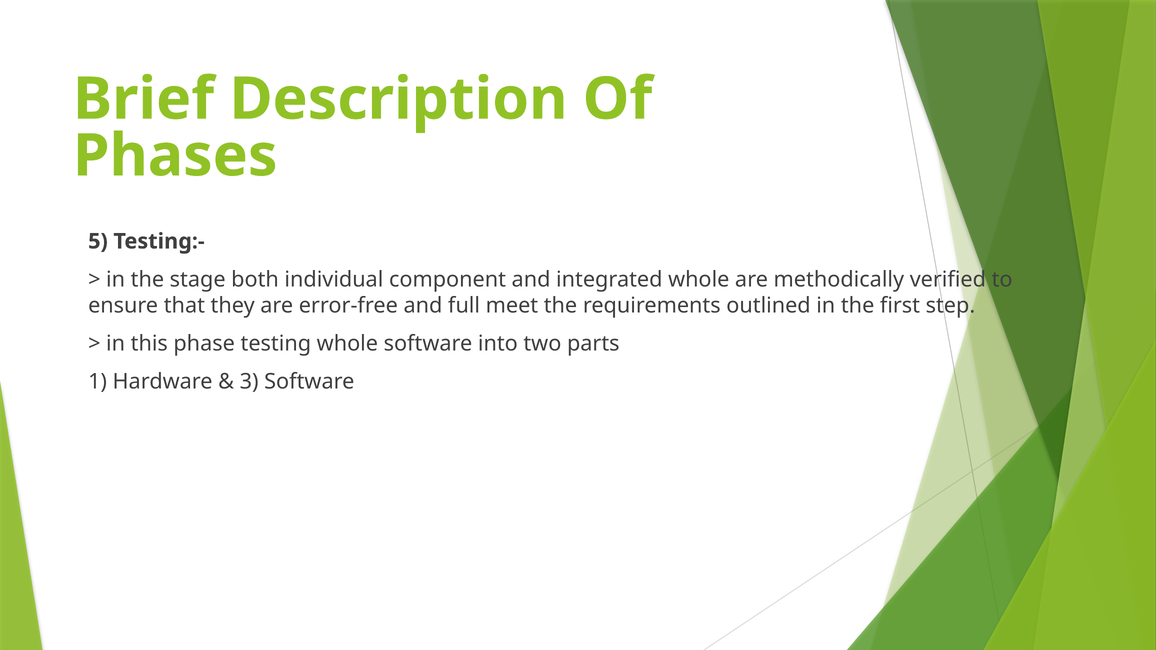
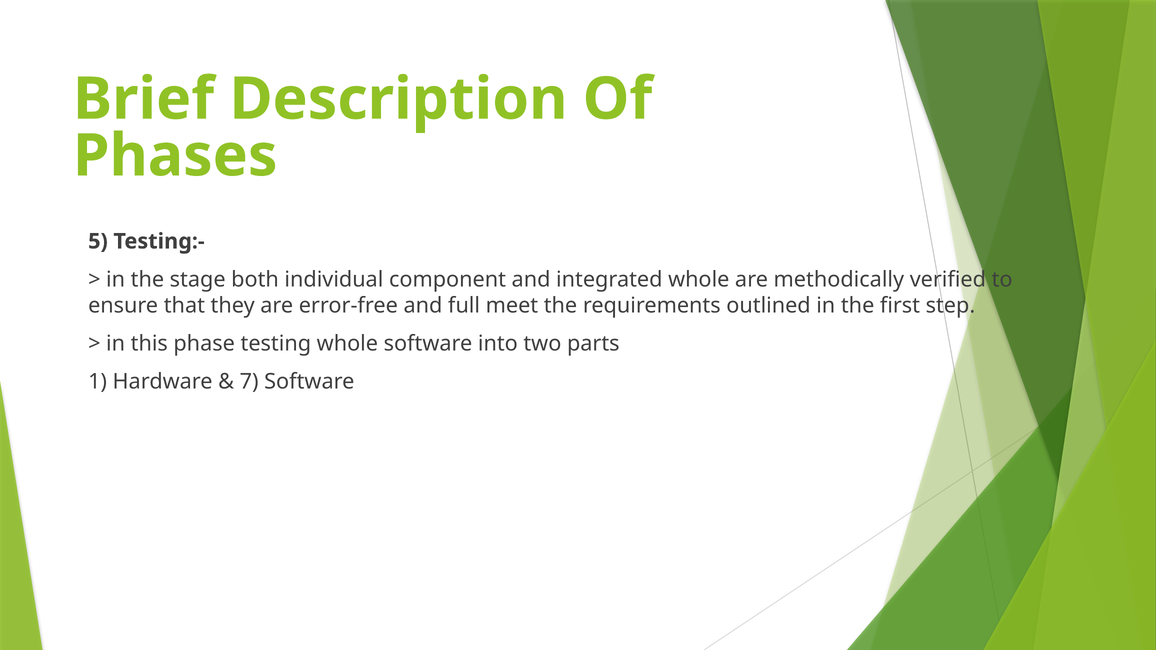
3: 3 -> 7 (249, 382)
